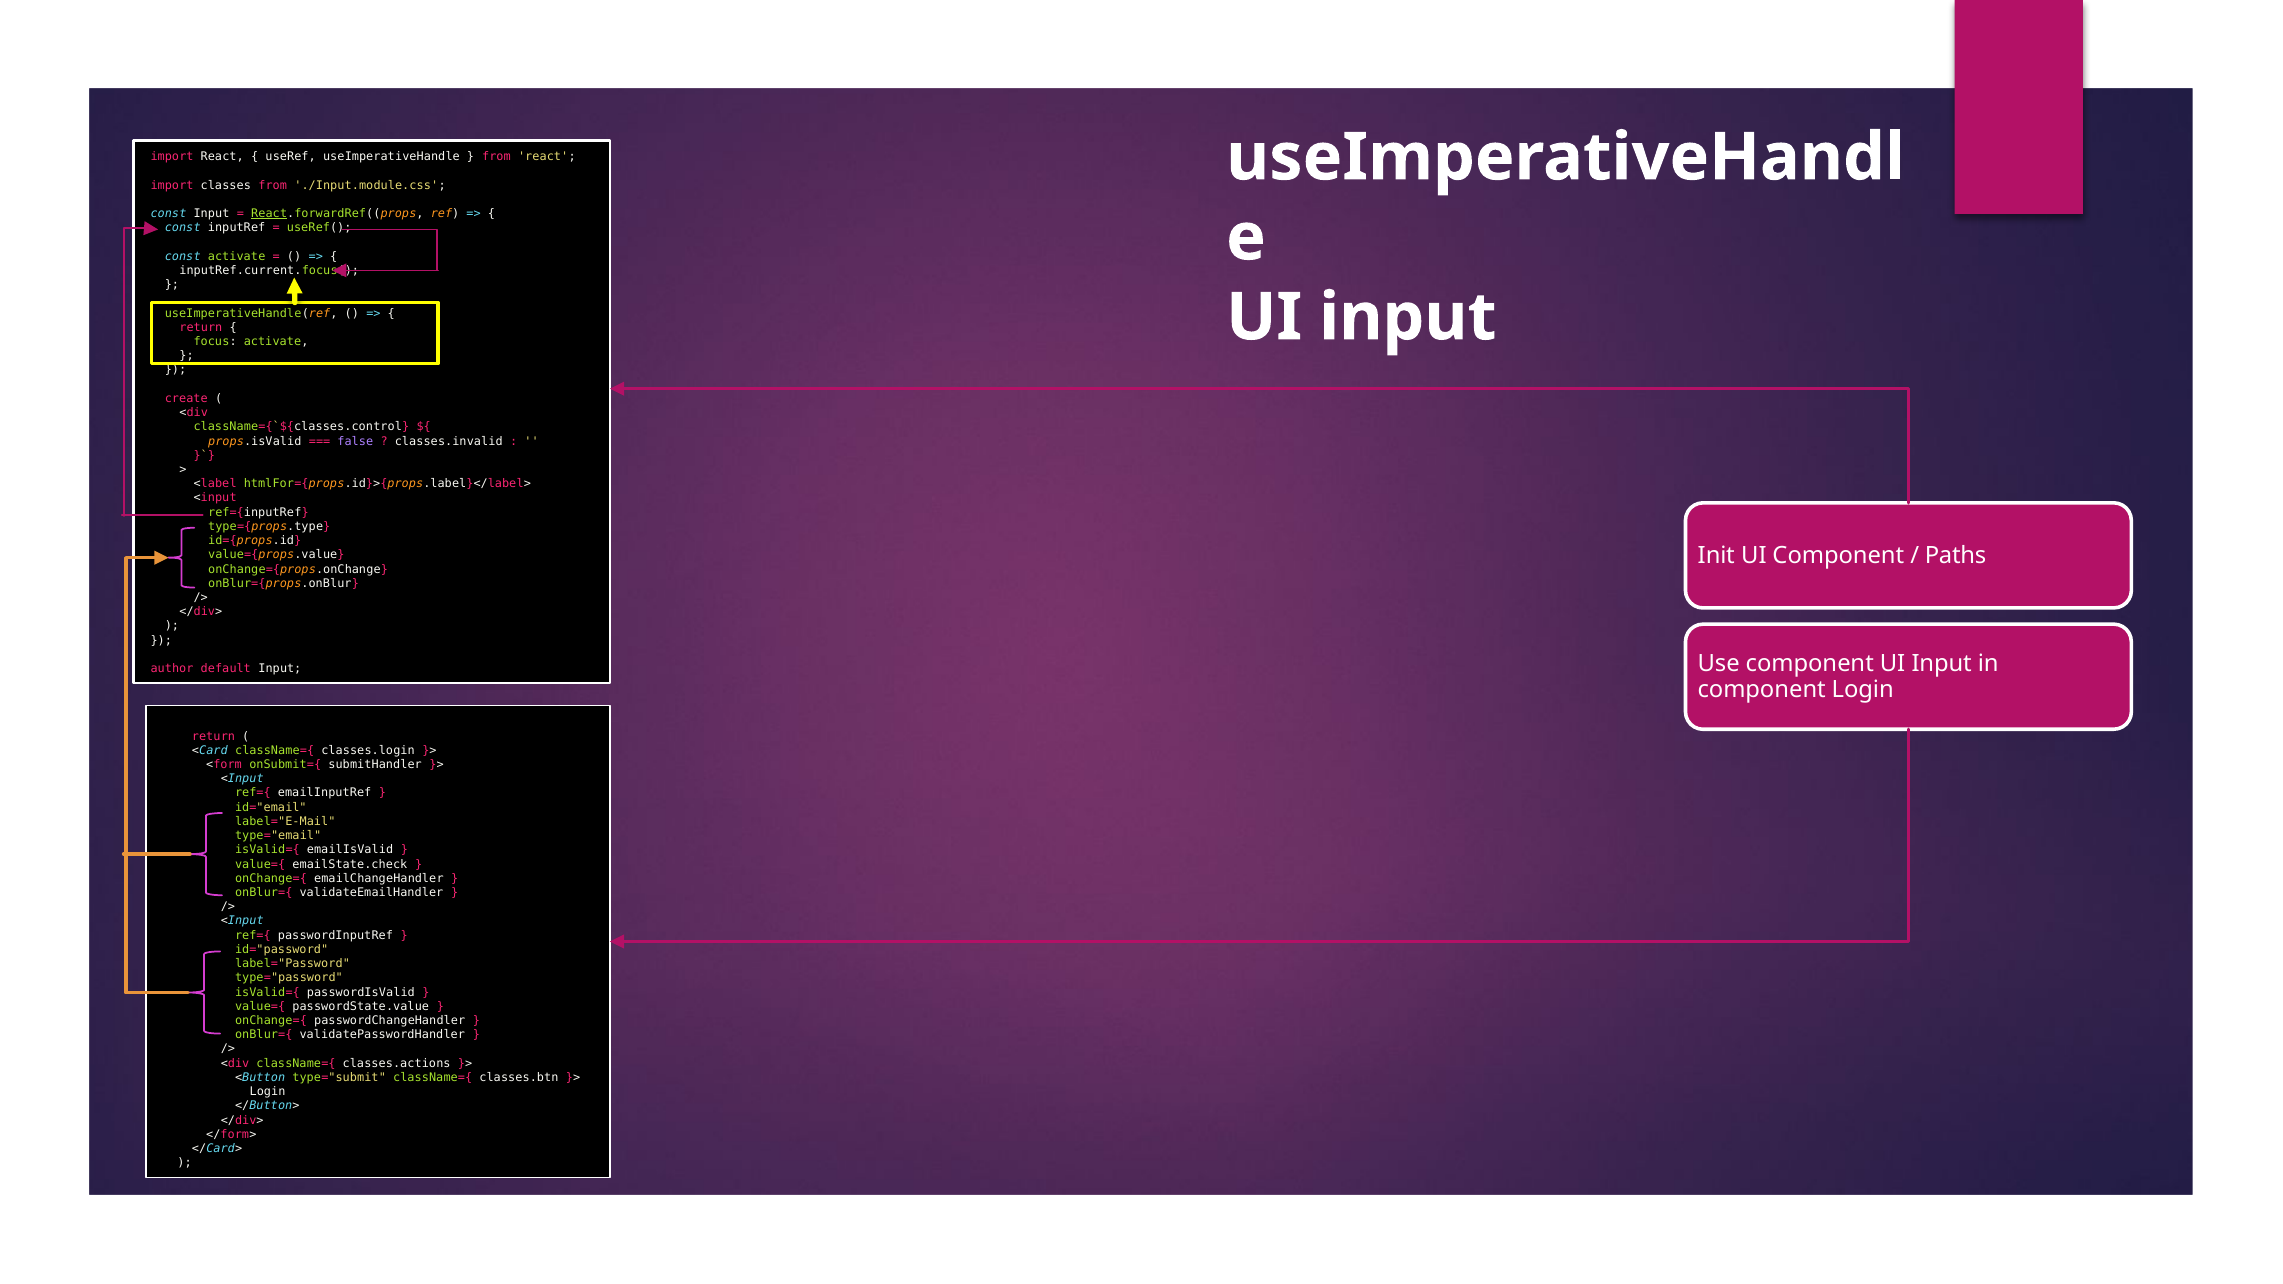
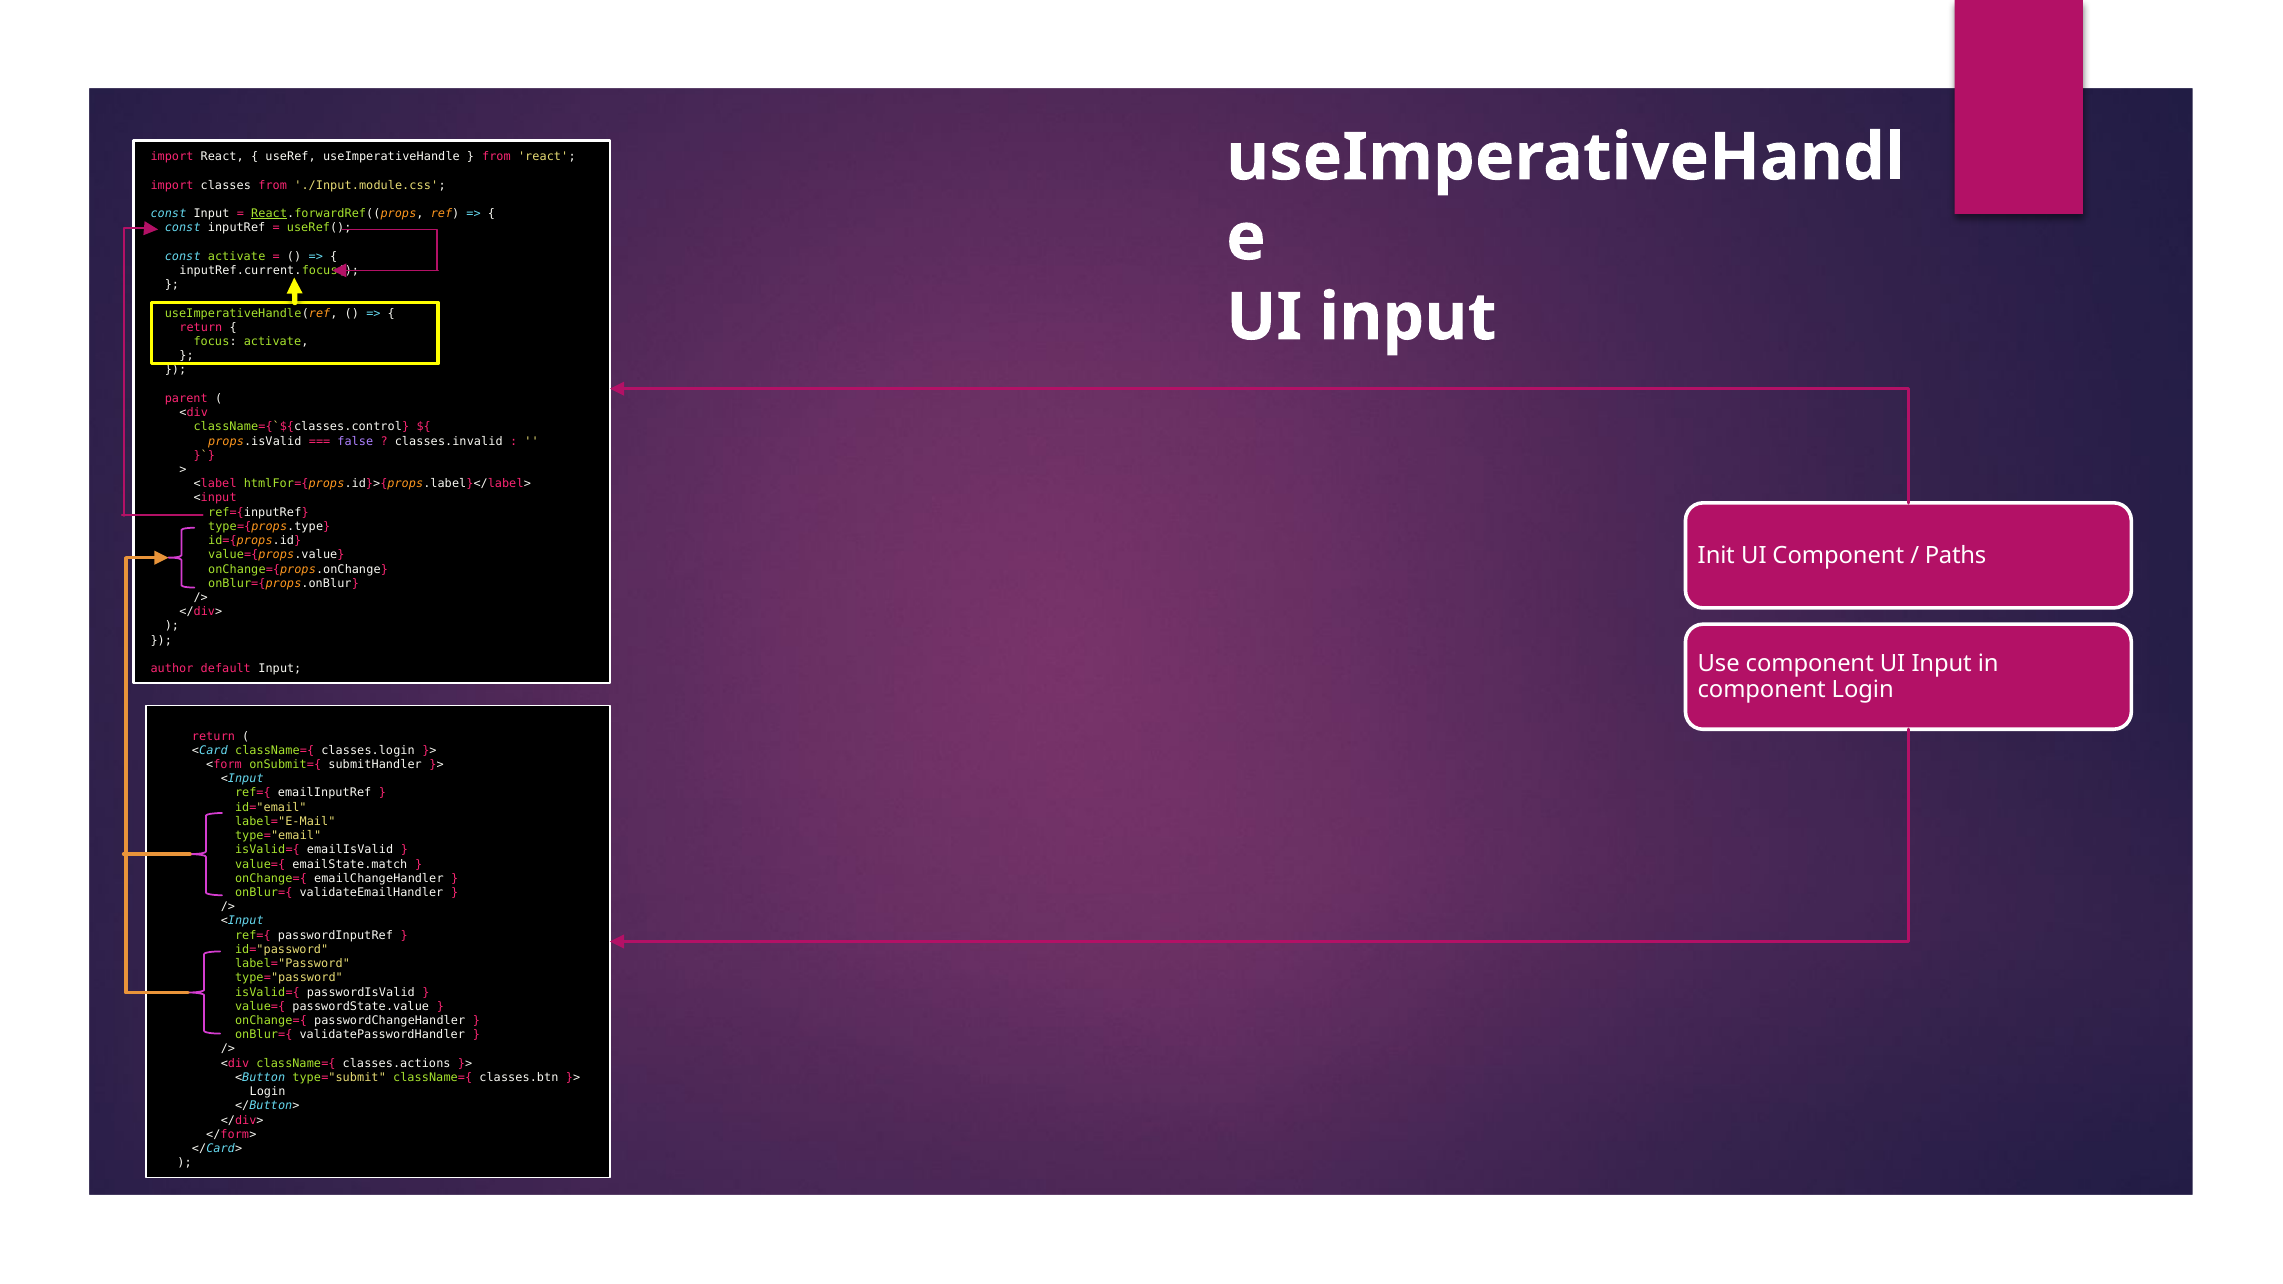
create: create -> parent (186, 399)
emailState.check: emailState.check -> emailState.match (350, 864)
